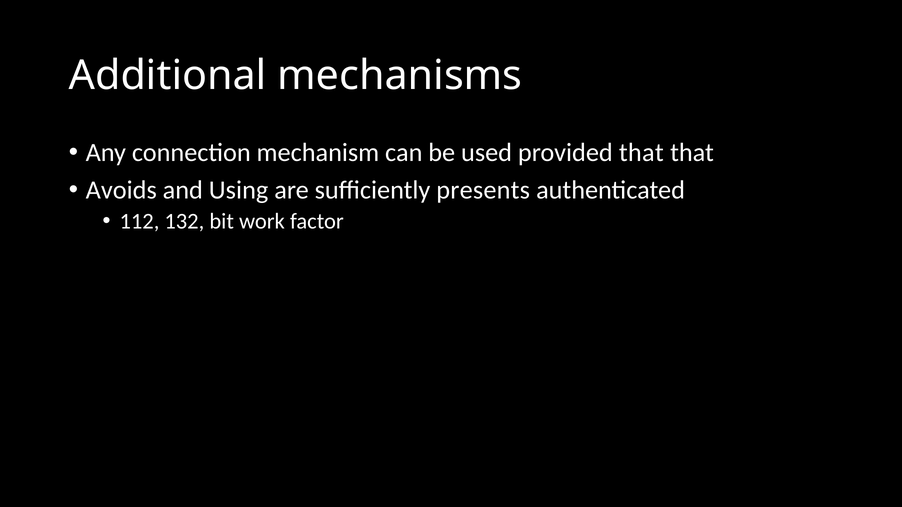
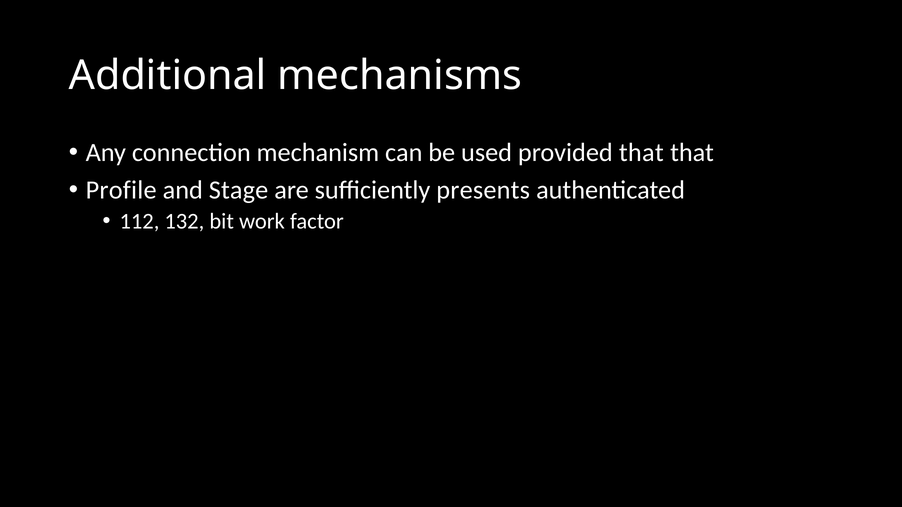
Avoids: Avoids -> Profile (121, 190)
Using: Using -> Stage (239, 190)
